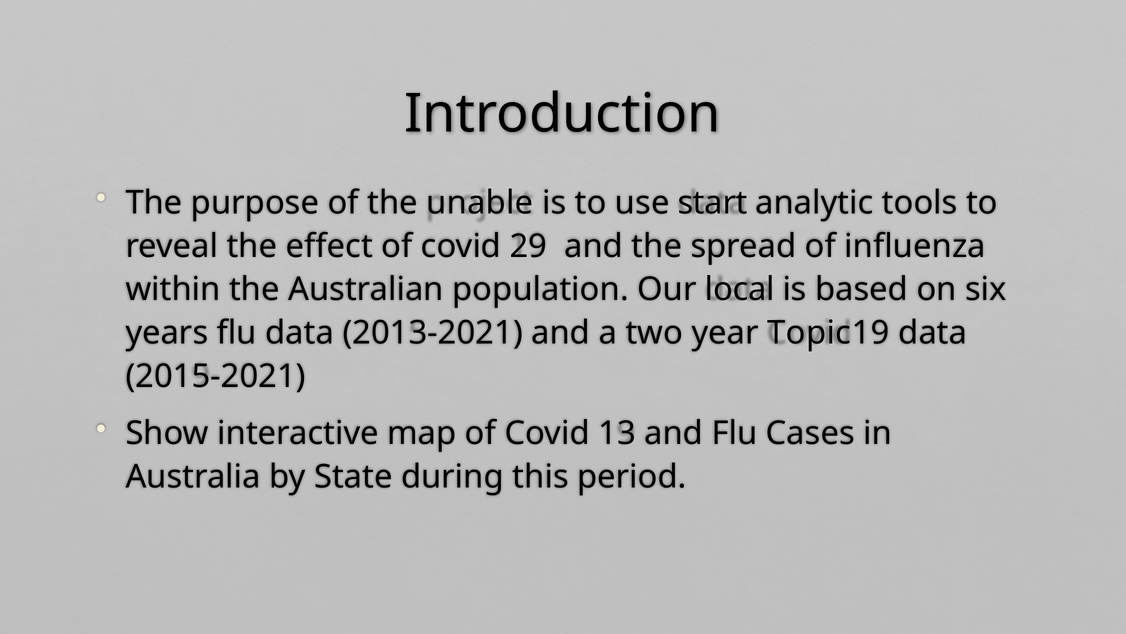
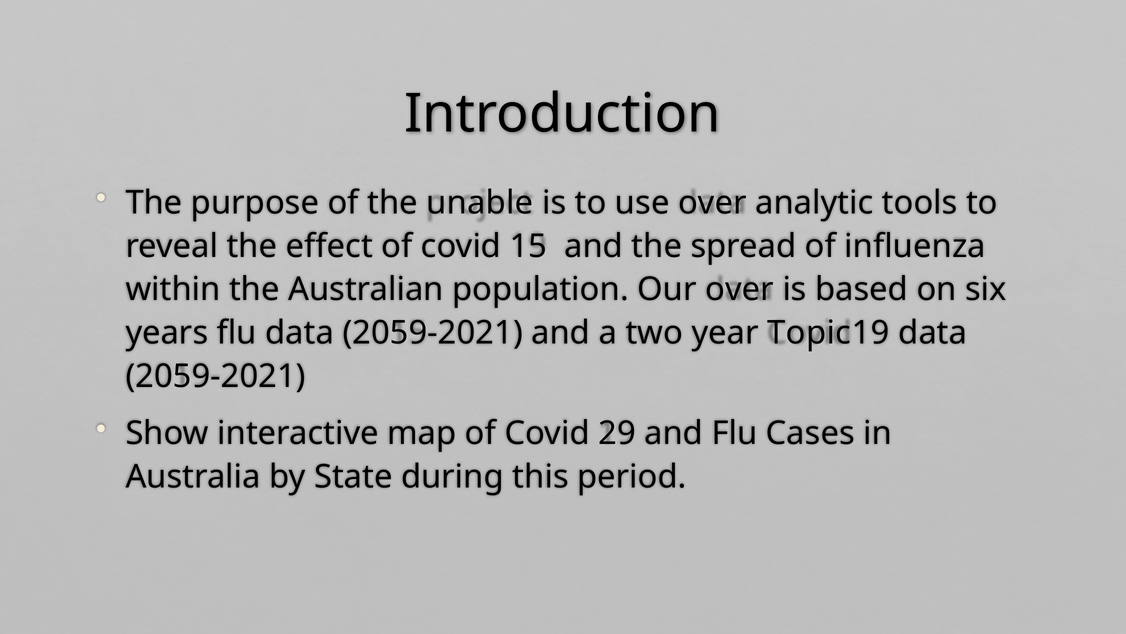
use start: start -> over (712, 203)
29: 29 -> 15 (528, 246)
Our local: local -> over (740, 289)
flu data 2013-2021: 2013-2021 -> 2059-2021 (433, 333)
2015-2021: 2015-2021 -> 2059-2021 (216, 376)
13: 13 -> 29 (617, 433)
